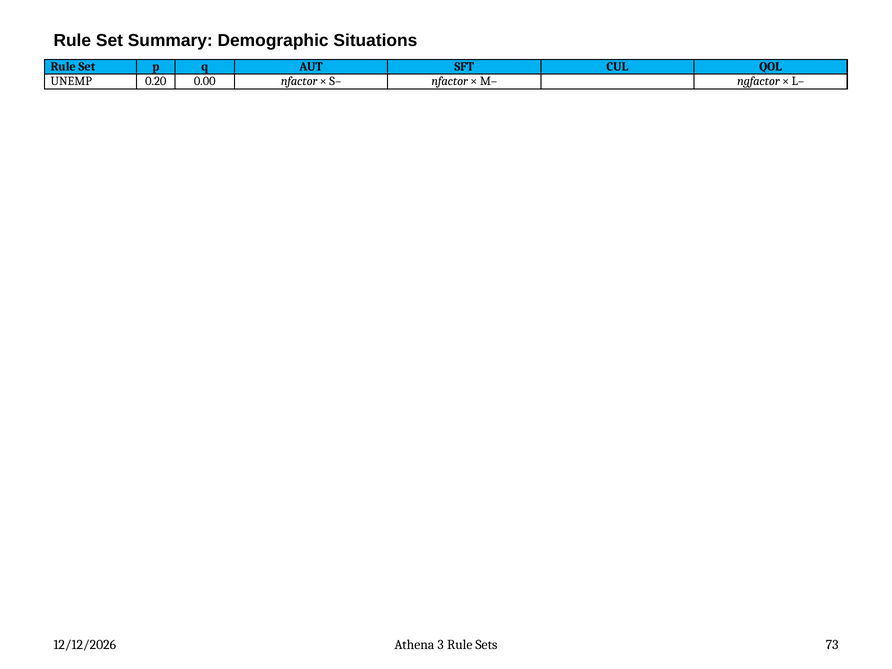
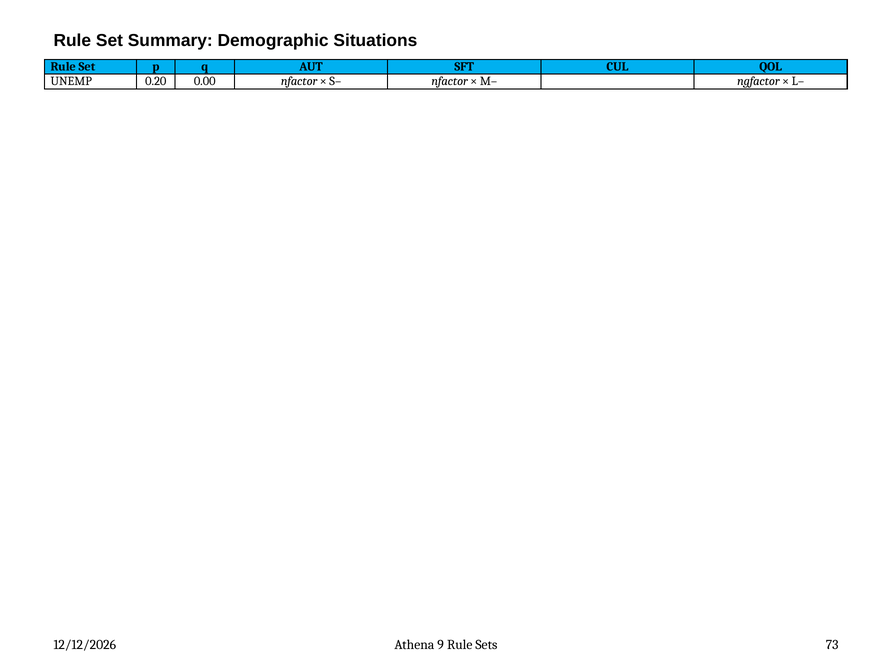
3: 3 -> 9 (441, 645)
